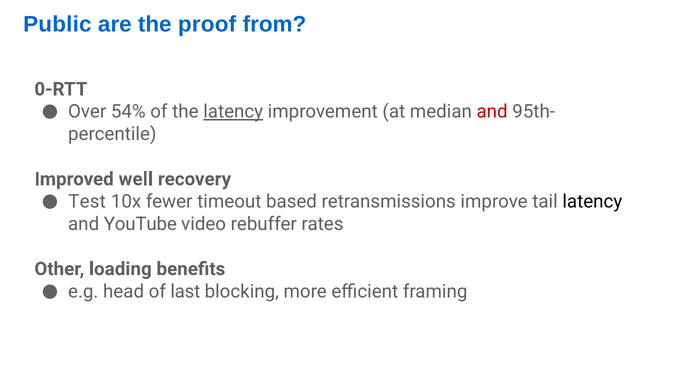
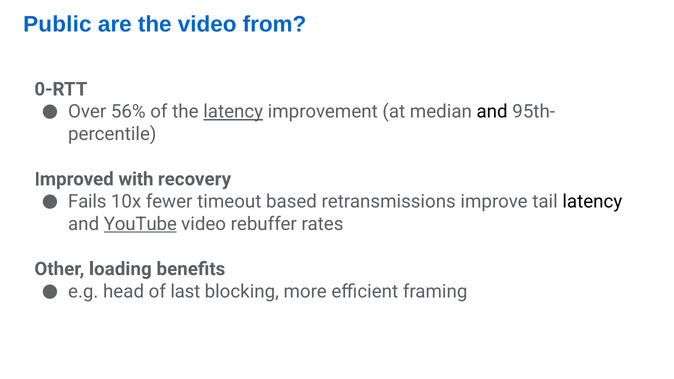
the proof: proof -> video (207, 24)
54%: 54% -> 56% (128, 112)
and colour: red -> black (492, 112)
well: well -> with (136, 179)
Test: Test -> Fails (87, 202)
YouTube underline: none -> present (140, 224)
